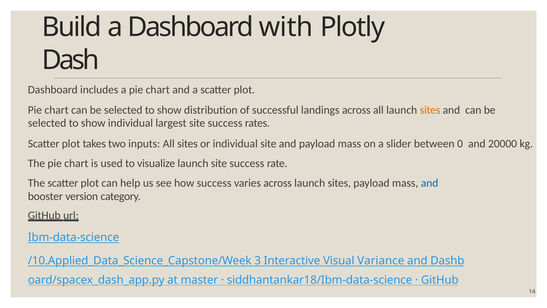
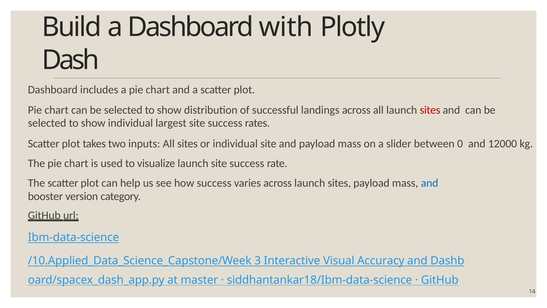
sites colour: orange -> red (430, 110)
20000: 20000 -> 12000 (503, 143)
Variance: Variance -> Accuracy (381, 261)
